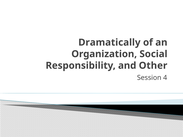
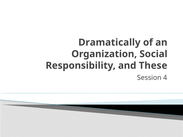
Other: Other -> These (153, 66)
